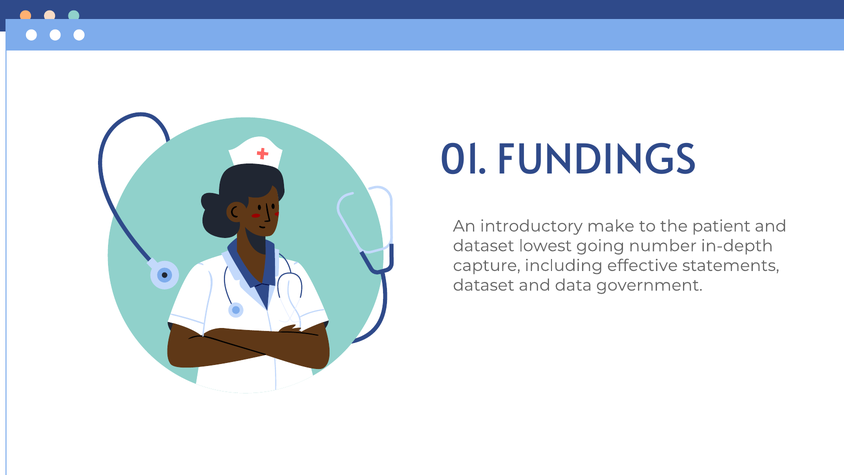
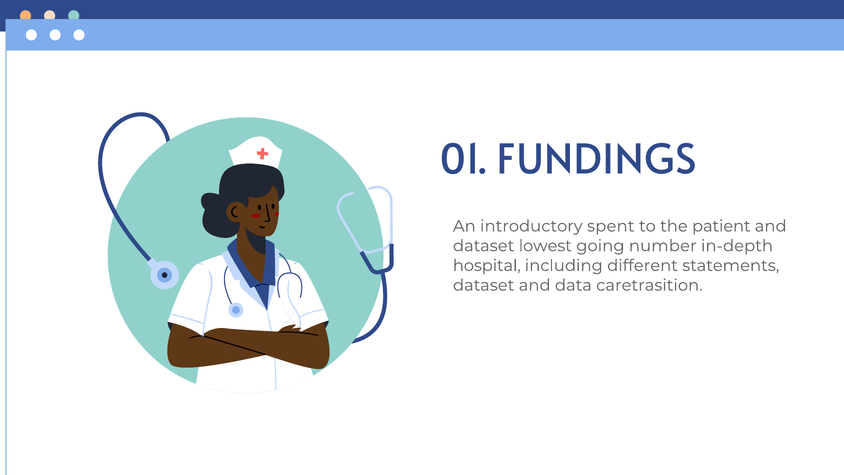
make: make -> spent (611, 226)
capture: capture -> hospital (487, 265)
effective: effective -> different (643, 265)
government: government -> caretrasition (649, 285)
